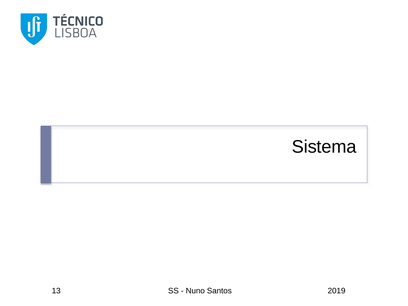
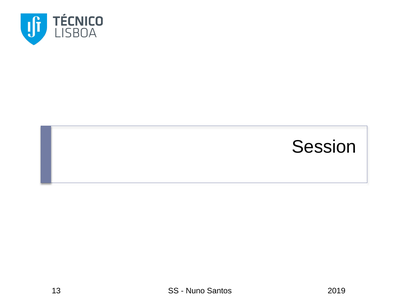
Sistema: Sistema -> Session (324, 147)
